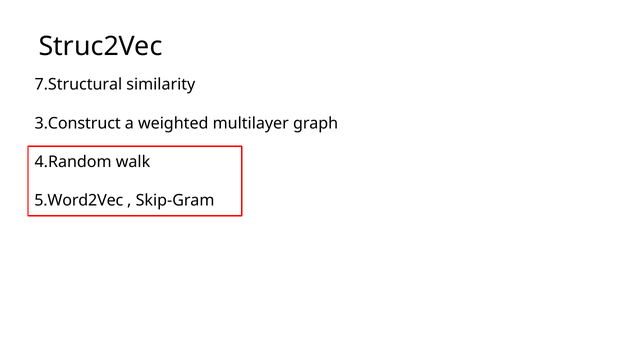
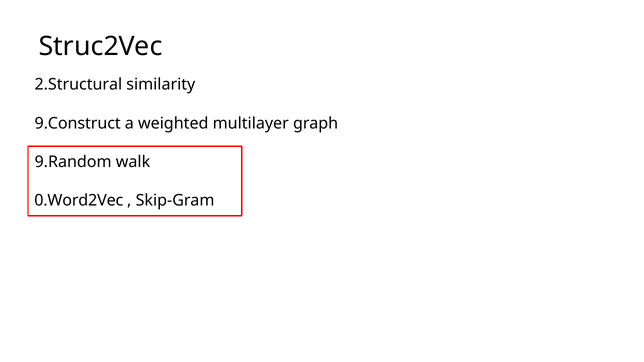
7.Structural: 7.Structural -> 2.Structural (78, 85)
3.Construct: 3.Construct -> 9.Construct (78, 123)
4.Random: 4.Random -> 9.Random (73, 162)
5.Word2Vec: 5.Word2Vec -> 0.Word2Vec (79, 201)
